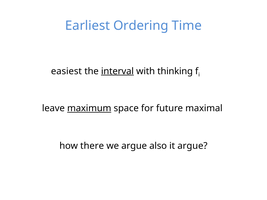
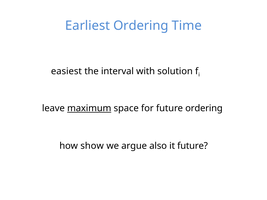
interval underline: present -> none (117, 71)
thinking: thinking -> solution (175, 71)
future maximal: maximal -> ordering (204, 108)
there: there -> show (92, 146)
it argue: argue -> future (193, 146)
